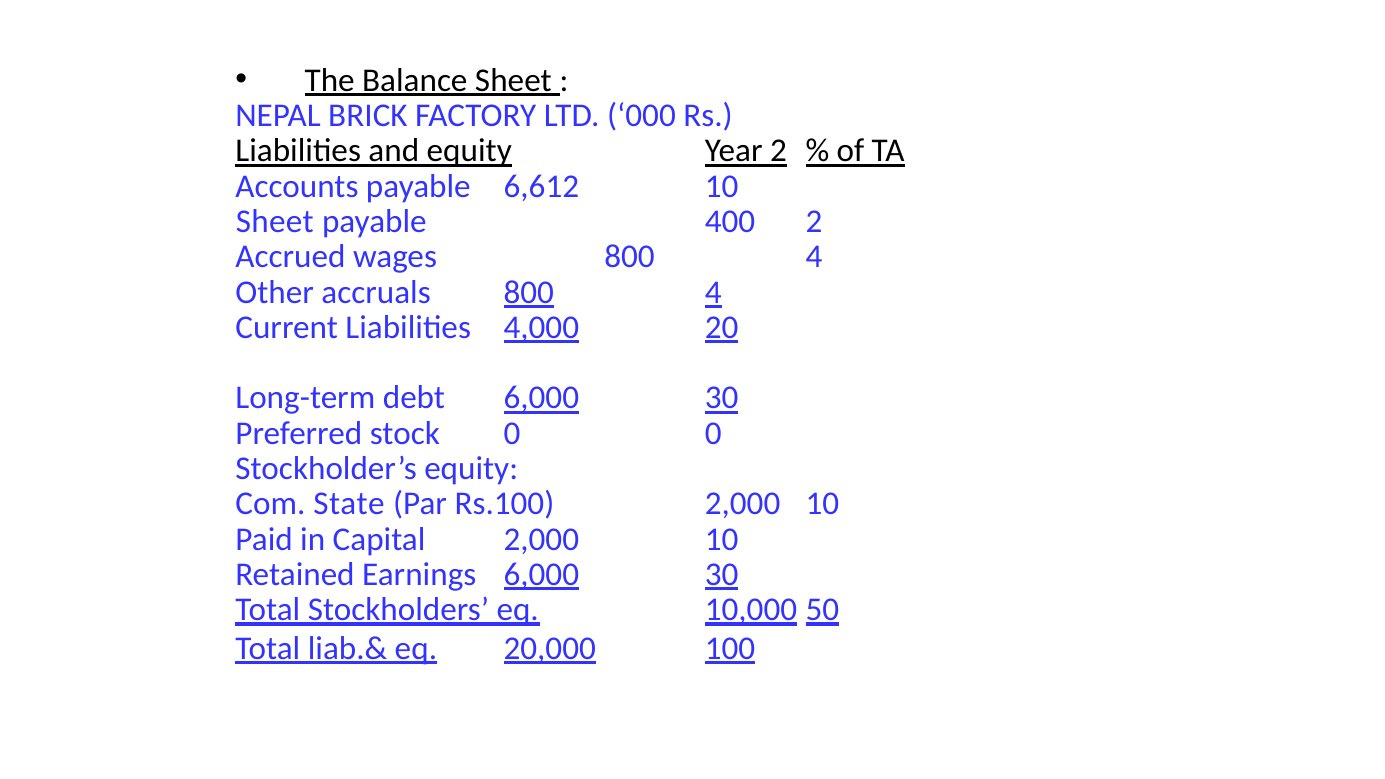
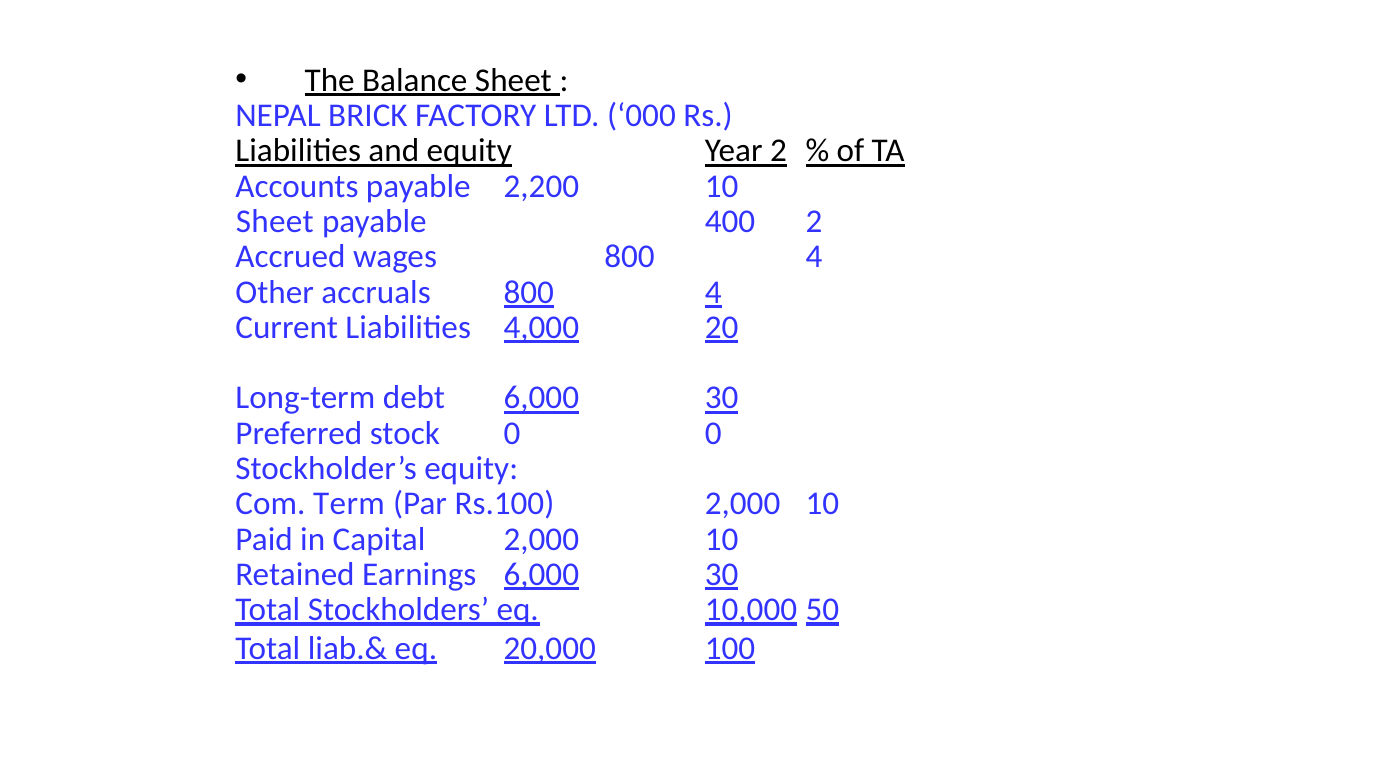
6,612: 6,612 -> 2,200 (541, 186)
State: State -> Term (349, 504)
